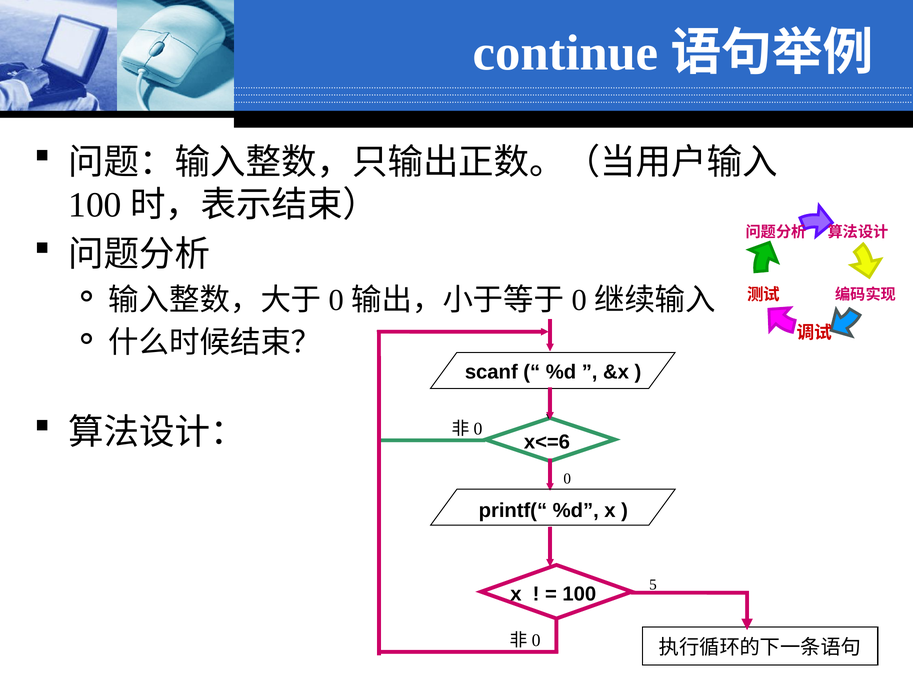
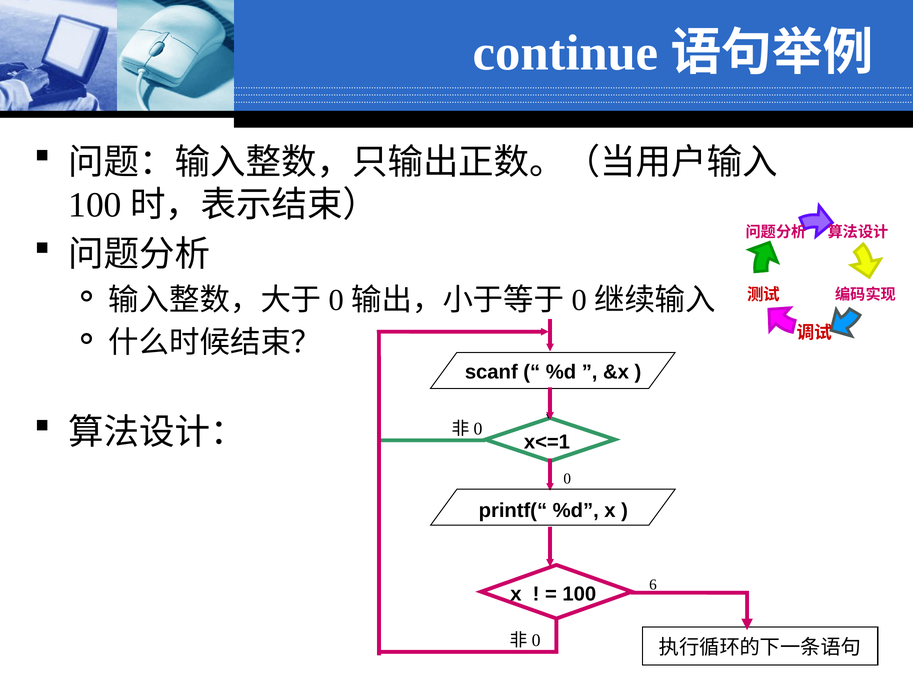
x<=6: x<=6 -> x<=1 (547, 442)
5: 5 -> 6 (653, 584)
